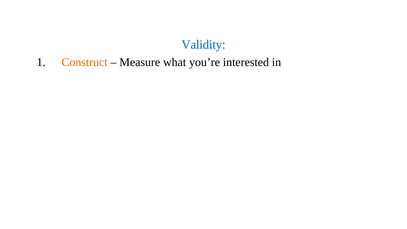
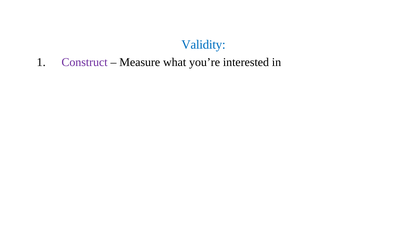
Construct colour: orange -> purple (85, 62)
